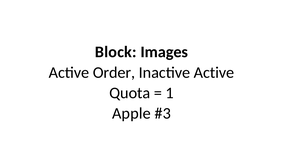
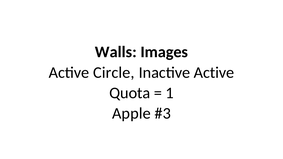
Block: Block -> Walls (116, 52)
Order: Order -> Circle (114, 73)
